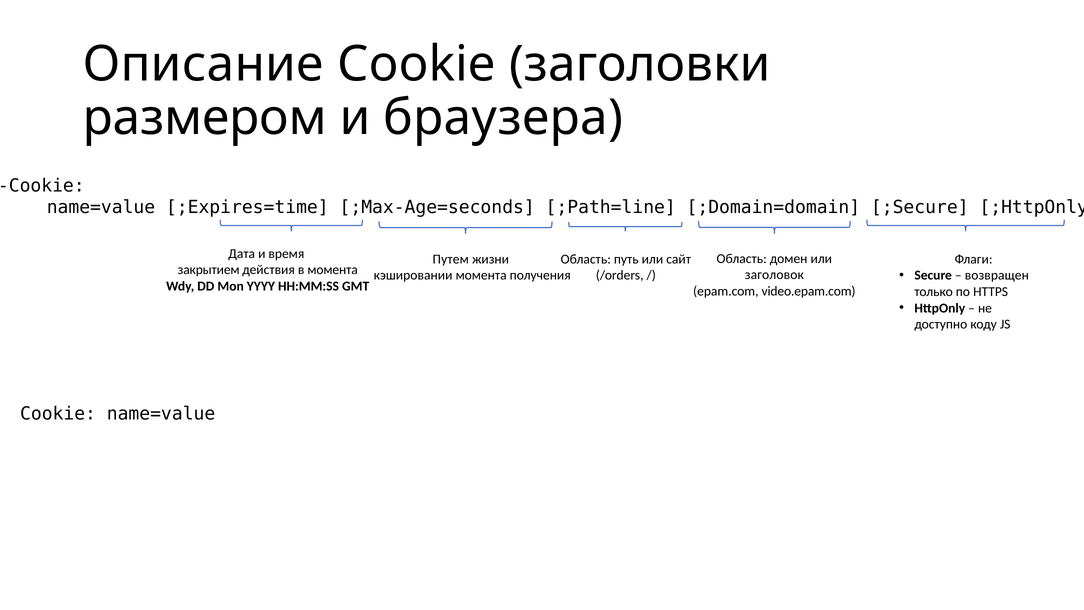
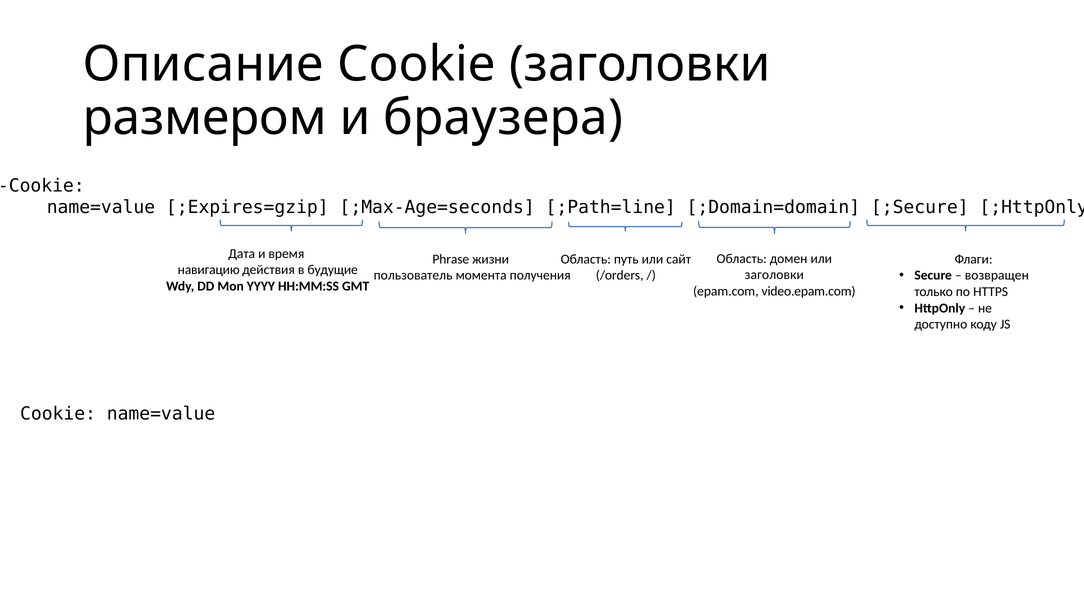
;Expires=time: ;Expires=time -> ;Expires=gzip (247, 207)
Путем: Путем -> Phrase (451, 259)
закрытием: закрытием -> навигацию (209, 270)
в момента: момента -> будущие (333, 270)
заголовок: заголовок -> заголовки (774, 275)
кэшировании: кэшировании -> пользователь (413, 275)
